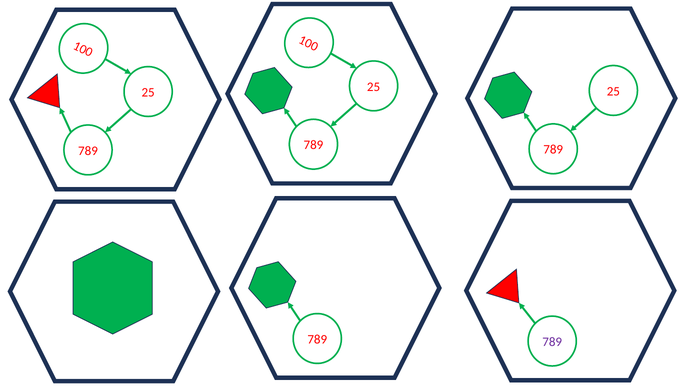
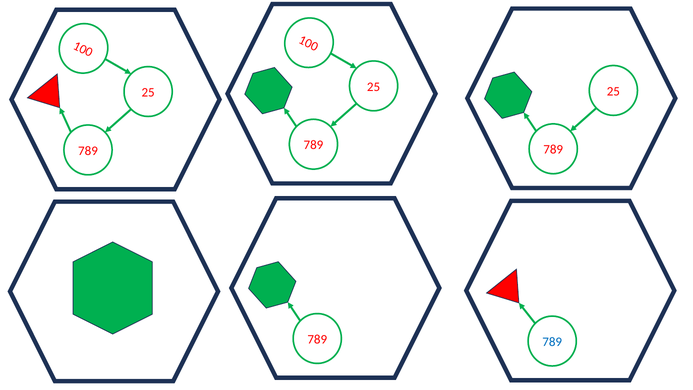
789 colour: purple -> blue (552, 342)
